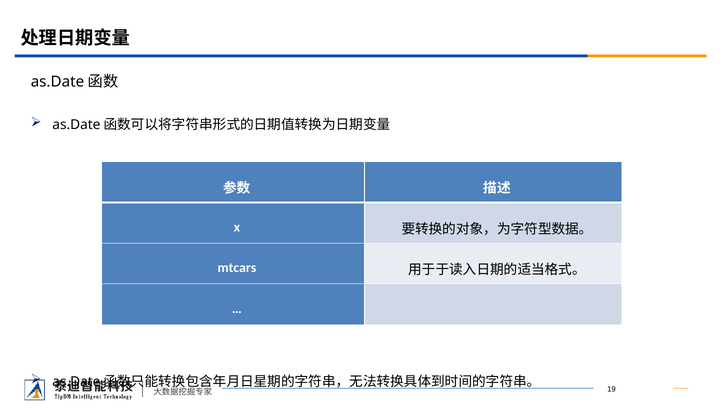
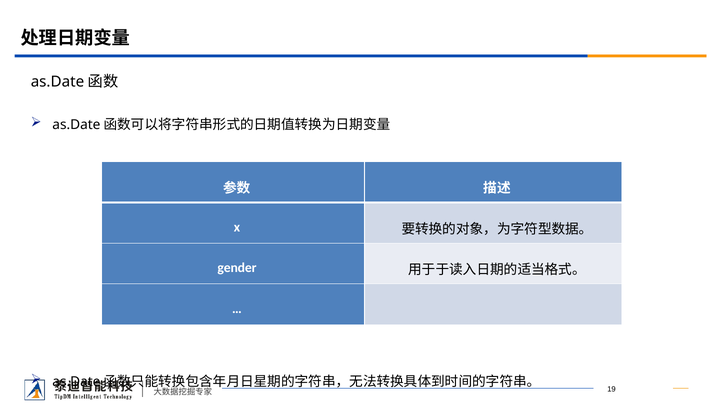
mtcars: mtcars -> gender (237, 268)
